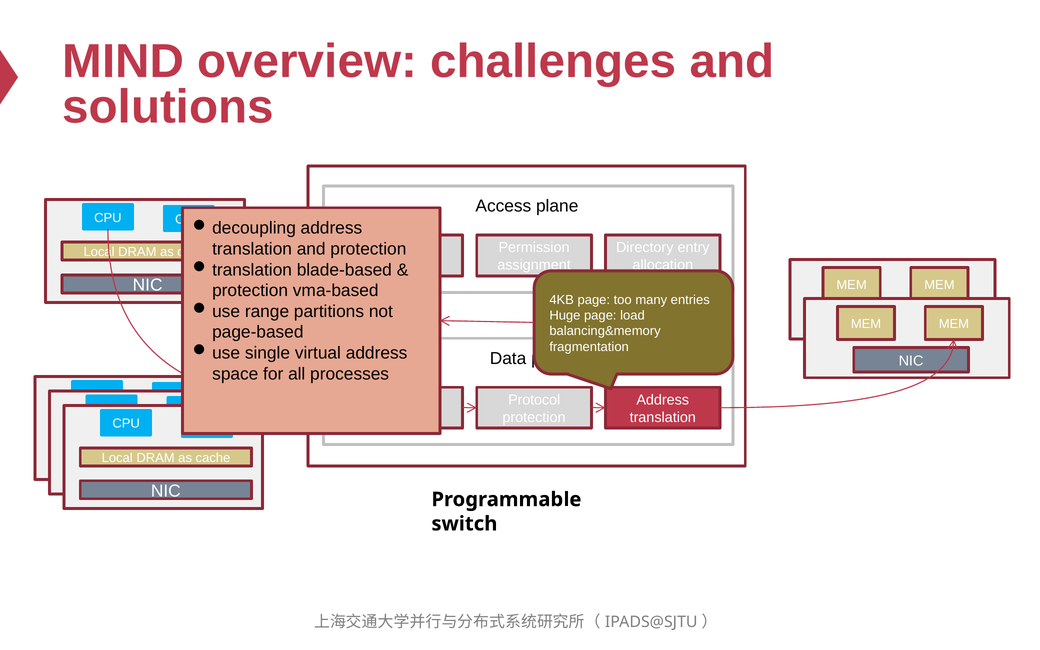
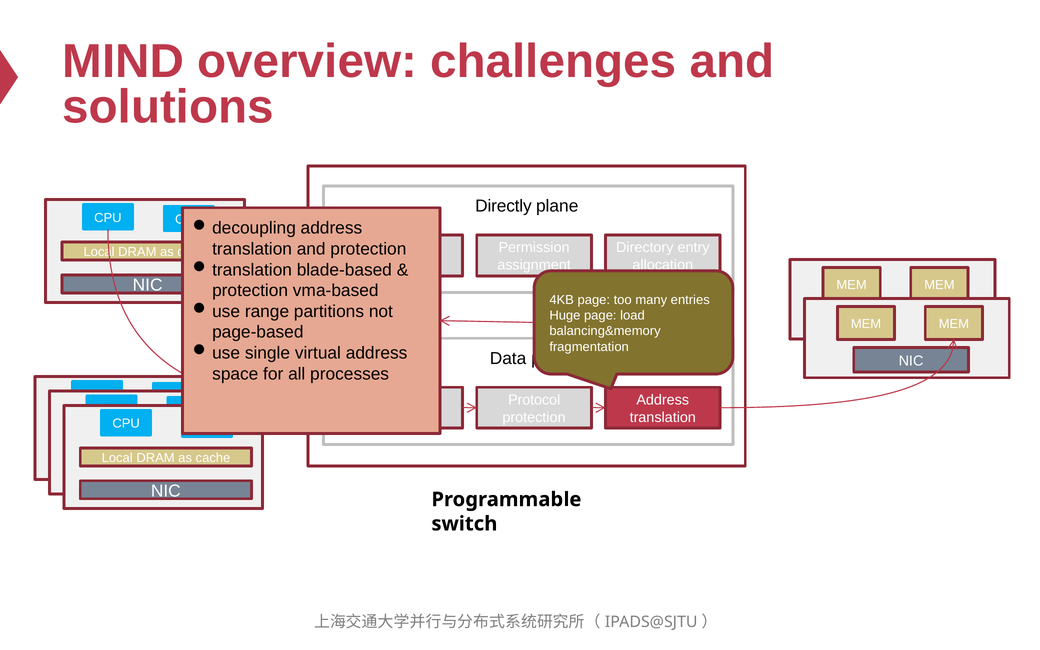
Access: Access -> Directly (503, 206)
